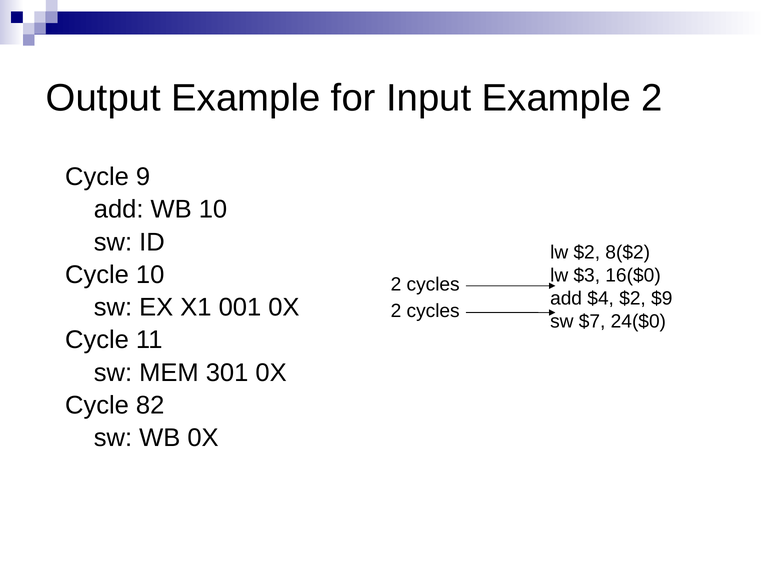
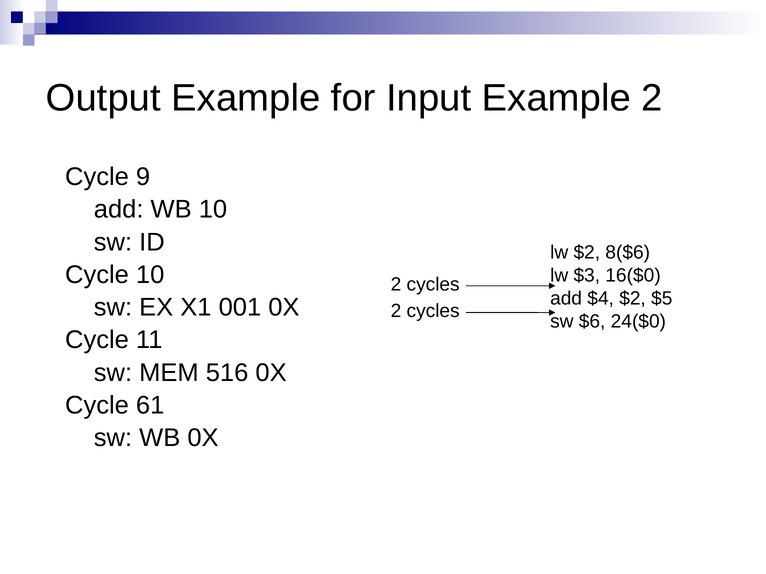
8($2: 8($2 -> 8($6 (628, 253)
$9: $9 -> $5 (662, 299)
$7: $7 -> $6 (592, 322)
301: 301 -> 516 (227, 373)
82: 82 -> 61 (150, 406)
